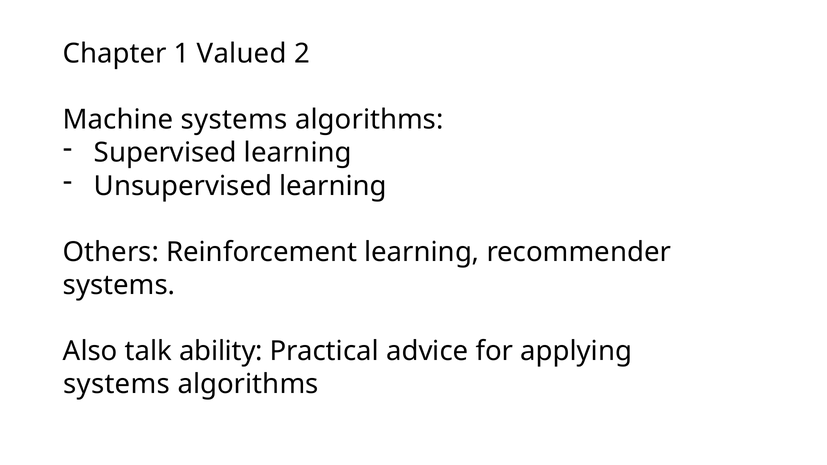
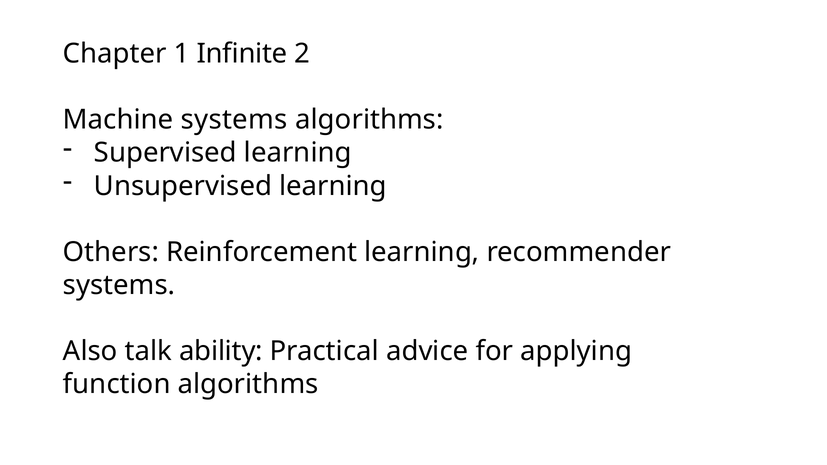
Valued: Valued -> Infinite (242, 54)
systems: systems -> function (117, 385)
